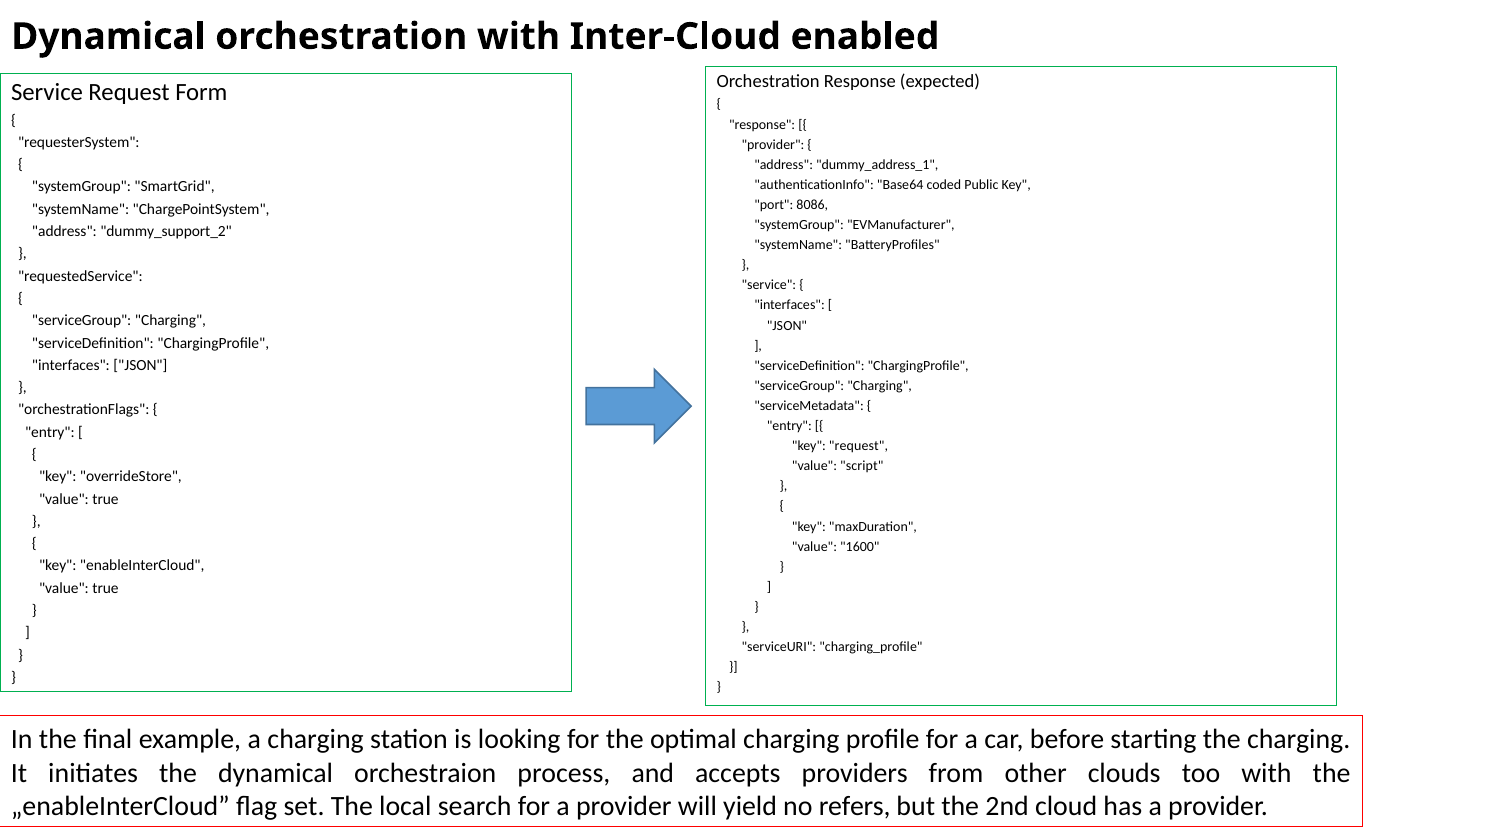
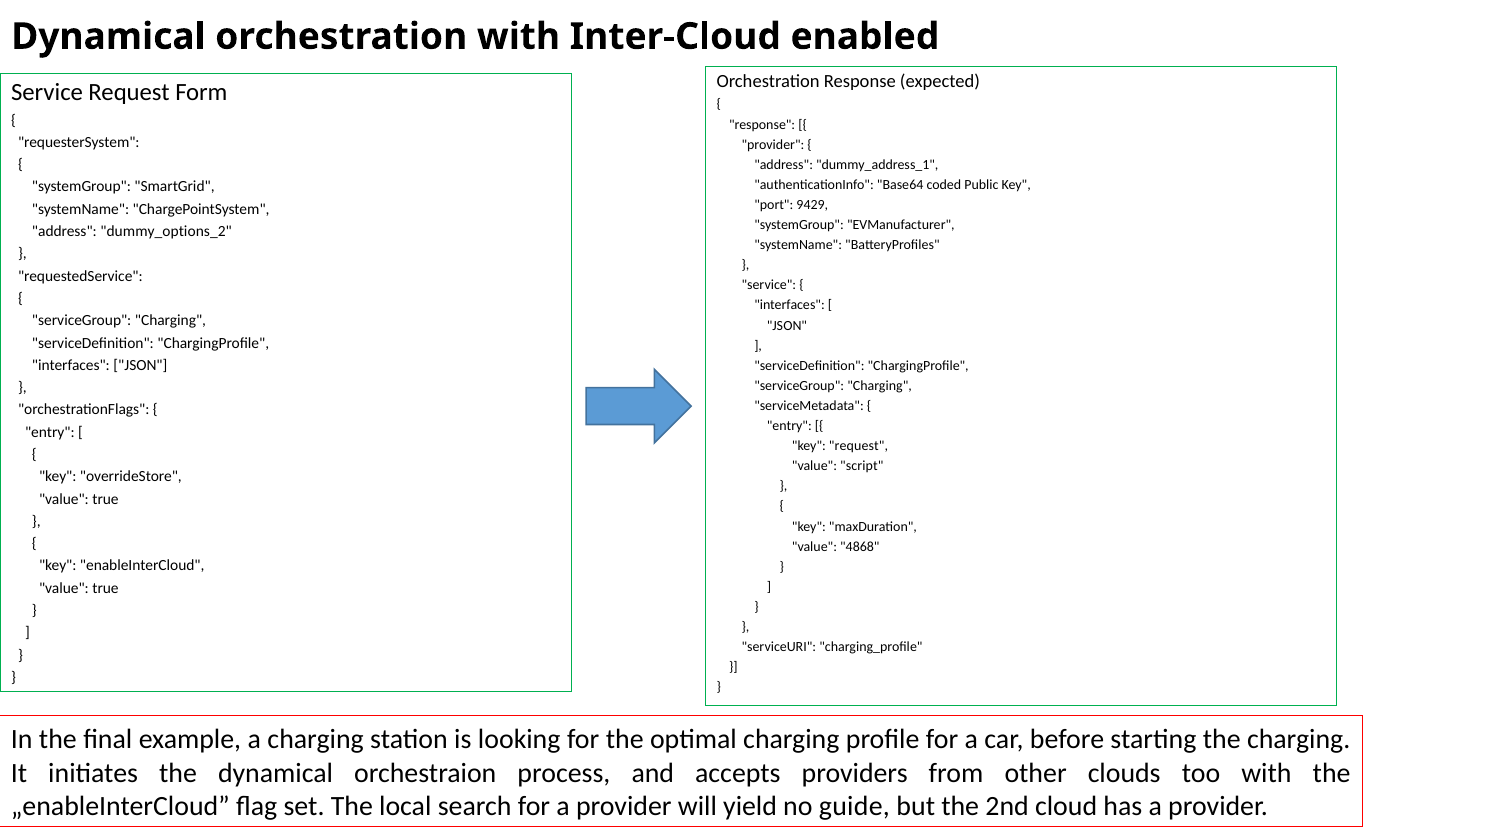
8086: 8086 -> 9429 (812, 205)
dummy_support_2: dummy_support_2 -> dummy_options_2 (166, 231)
1600: 1600 -> 4868 (860, 546)
refers: refers -> guide (854, 806)
